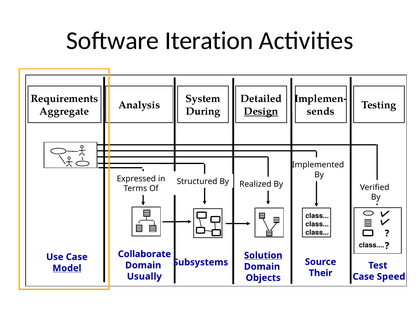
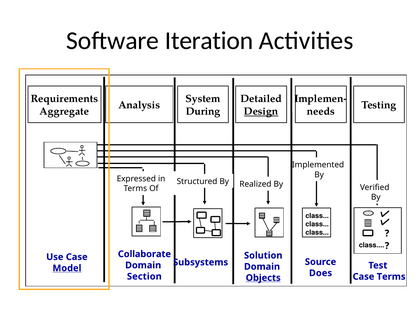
sends: sends -> needs (321, 111)
Solution underline: present -> none (263, 255)
Their: Their -> Does (321, 273)
Usually: Usually -> Section (144, 276)
Case Speed: Speed -> Terms (391, 277)
Objects underline: none -> present (263, 278)
